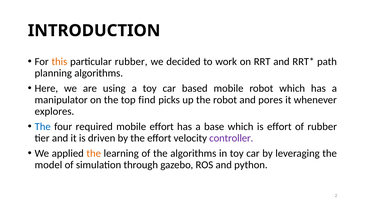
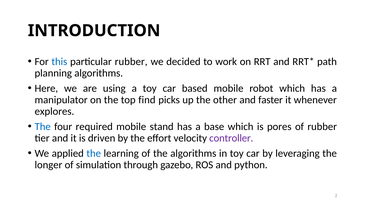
this colour: orange -> blue (59, 62)
the robot: robot -> other (225, 100)
pores: pores -> faster (271, 100)
mobile effort: effort -> stand (162, 127)
is effort: effort -> pores (279, 127)
the colour: orange -> blue (94, 154)
model: model -> longer (48, 165)
